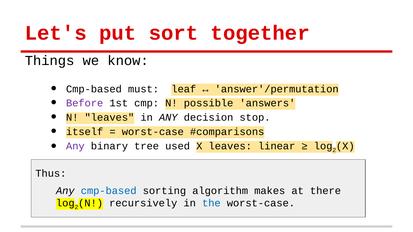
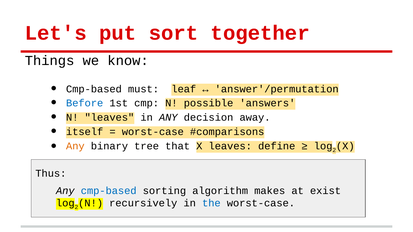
Before colour: purple -> blue (85, 103)
stop: stop -> away (255, 118)
Any colour: purple -> orange (75, 146)
used: used -> that (178, 146)
linear: linear -> define (277, 146)
there: there -> exist (326, 191)
